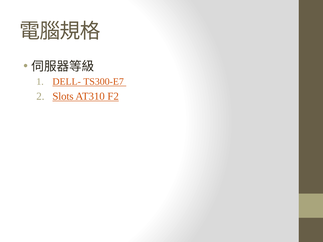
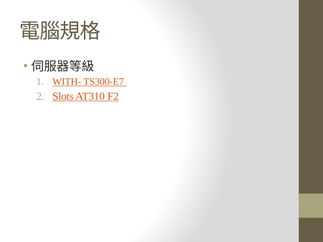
DELL-: DELL- -> WITH- (67, 82)
